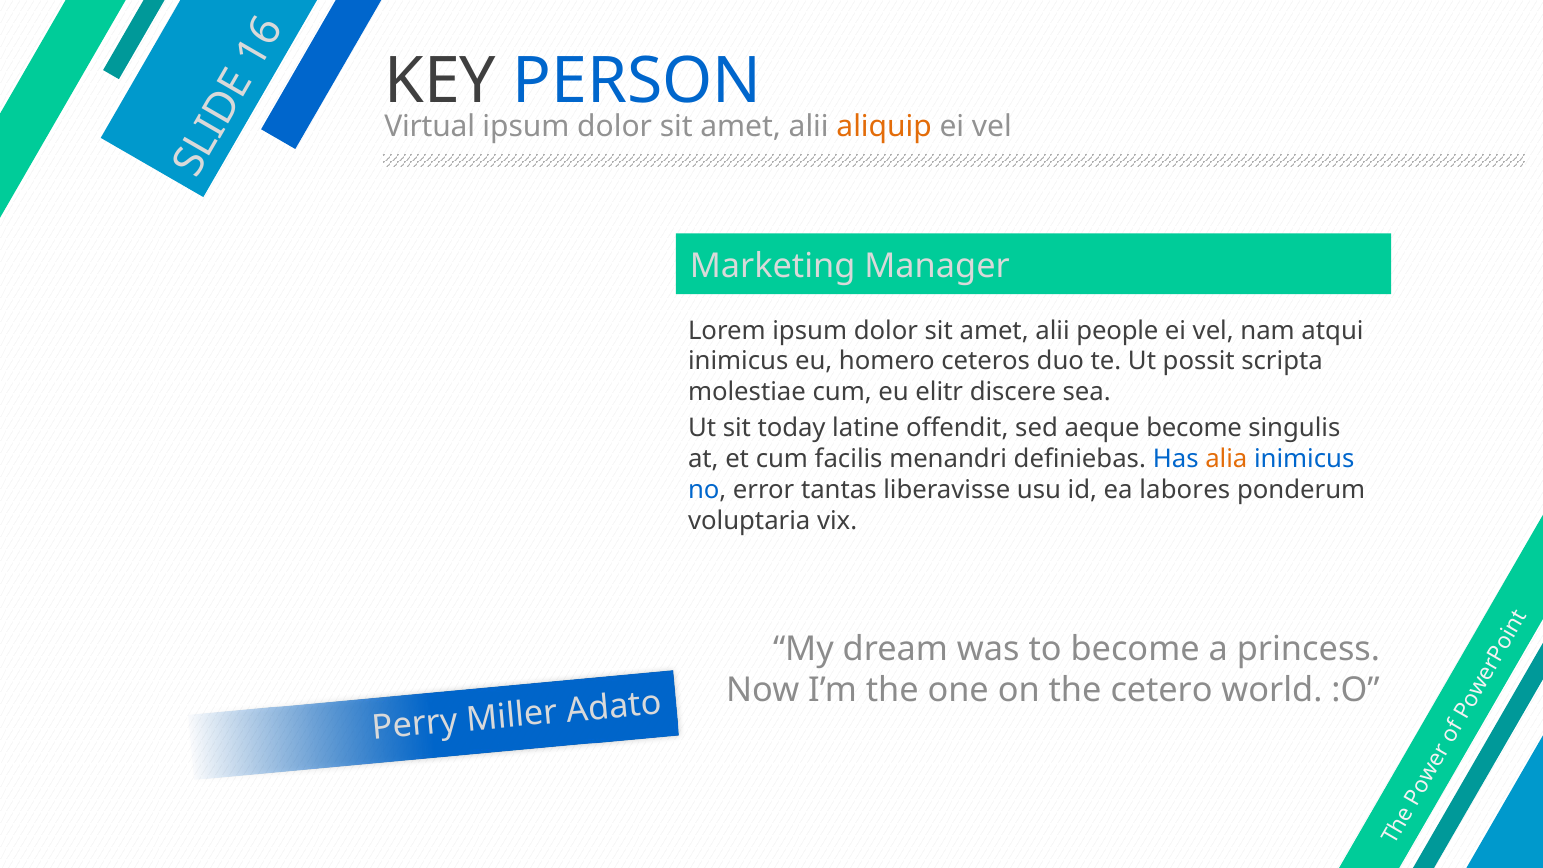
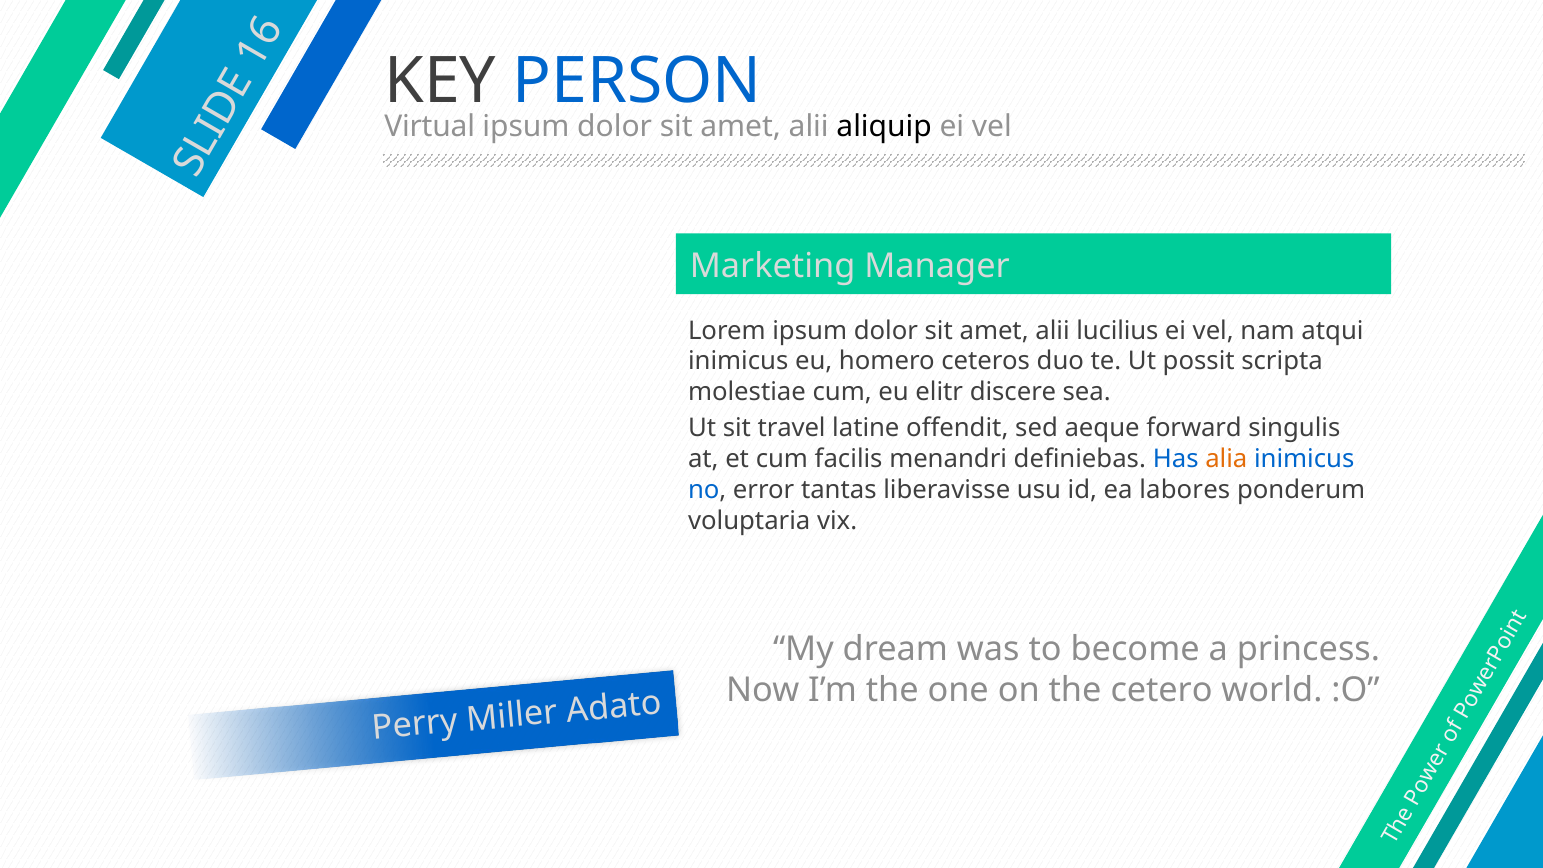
aliquip colour: orange -> black (884, 126)
people: people -> lucilius (1117, 331)
today: today -> travel (792, 428)
aeque become: become -> forward (1194, 428)
